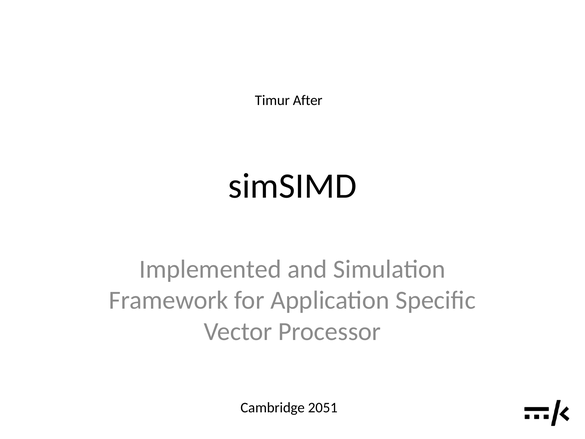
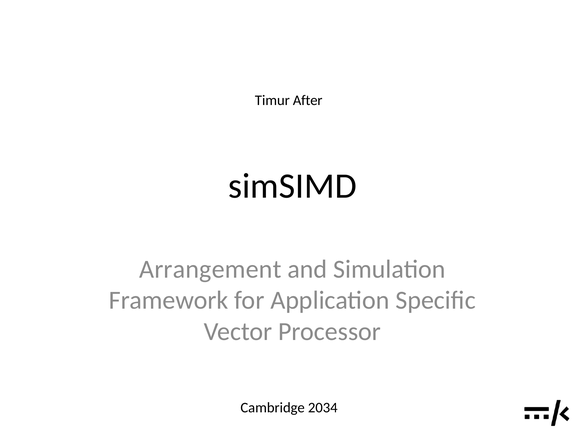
Implemented: Implemented -> Arrangement (210, 269)
2051: 2051 -> 2034 (323, 408)
